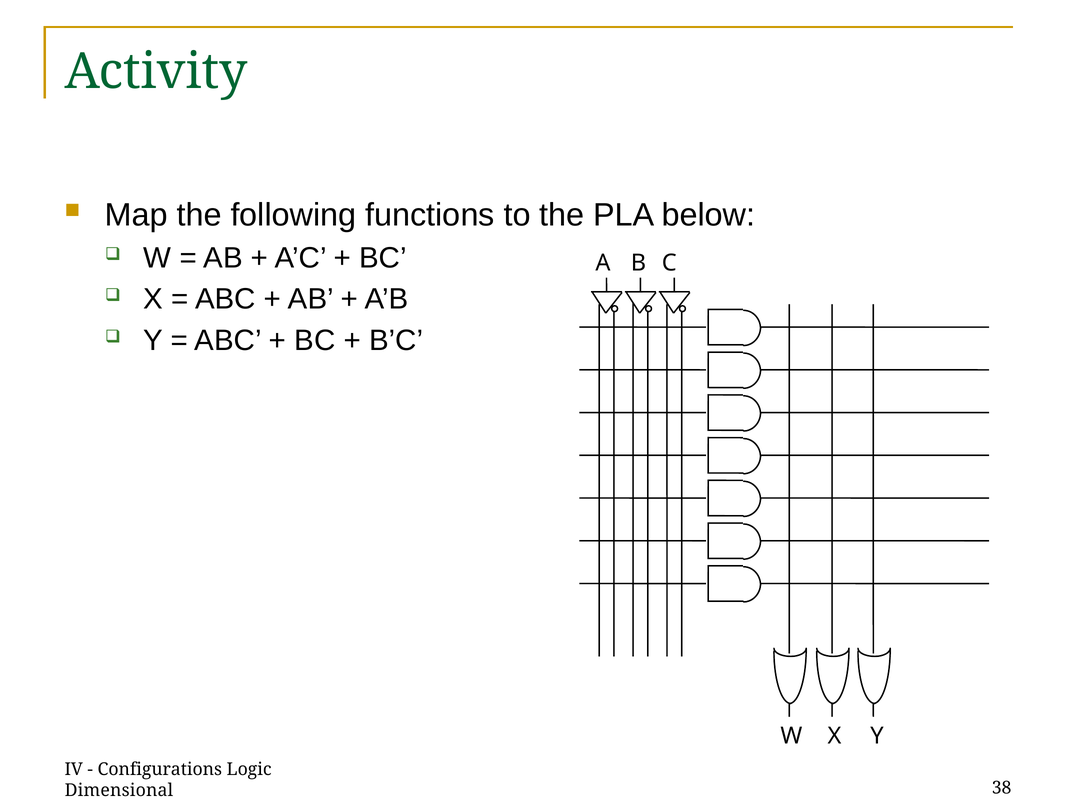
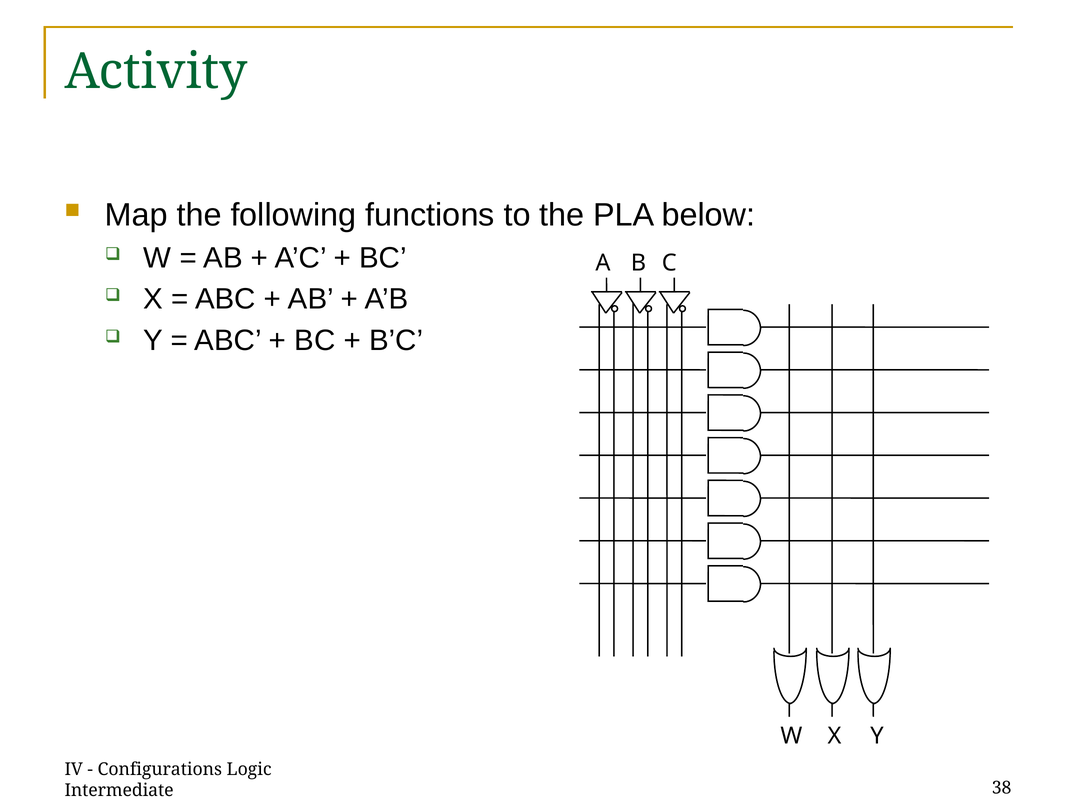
Dimensional: Dimensional -> Intermediate (119, 791)
